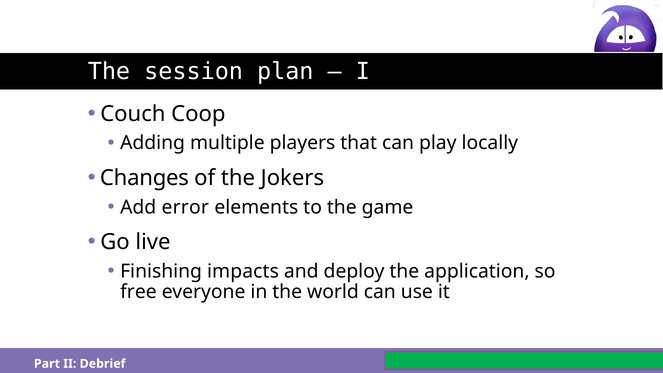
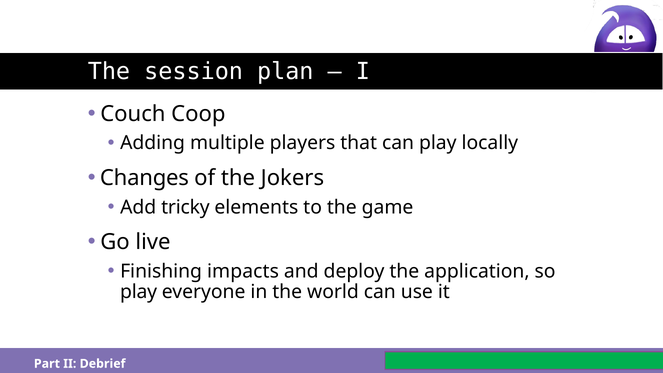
error: error -> tricky (185, 207)
free: free -> play (139, 292)
